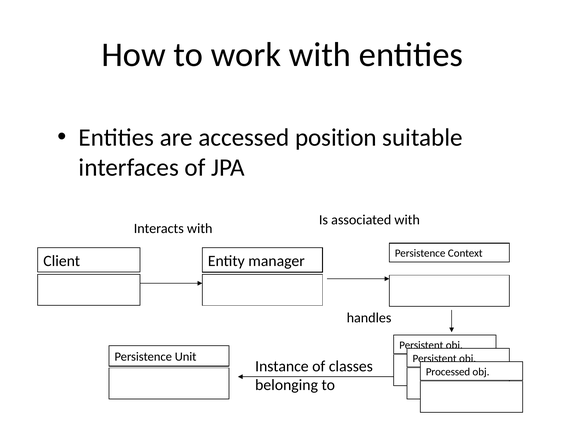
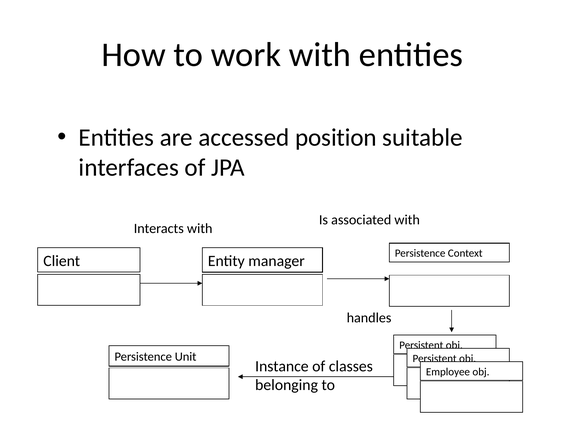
Processed: Processed -> Employee (448, 372)
